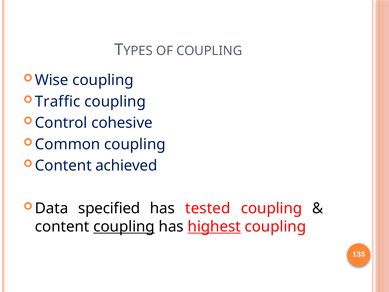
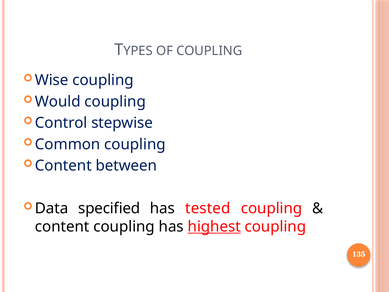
Traffic: Traffic -> Would (58, 101)
cohesive: cohesive -> stepwise (122, 123)
achieved: achieved -> between (126, 166)
coupling underline: present -> none (124, 226)
